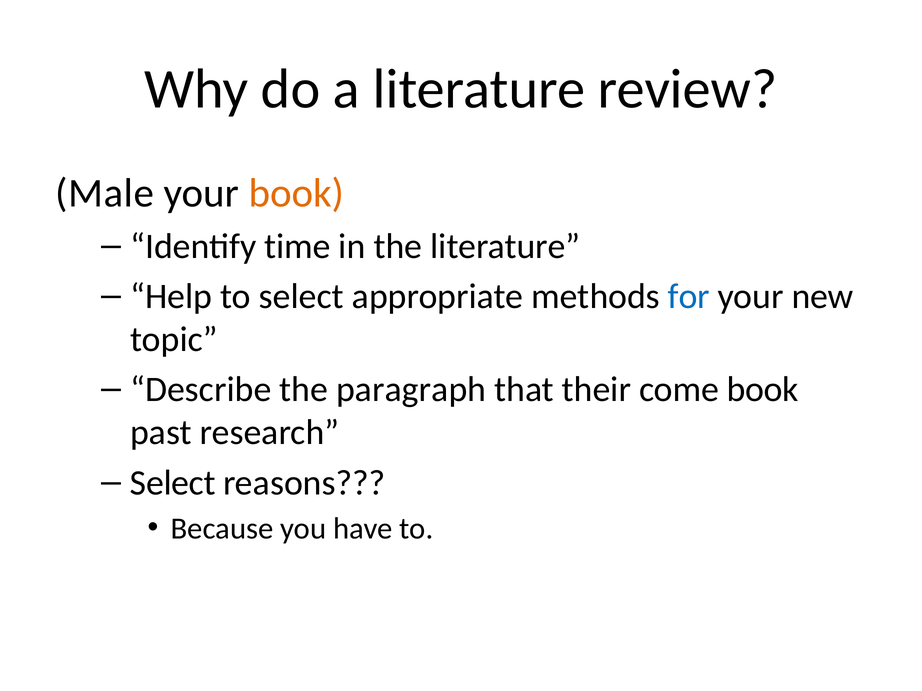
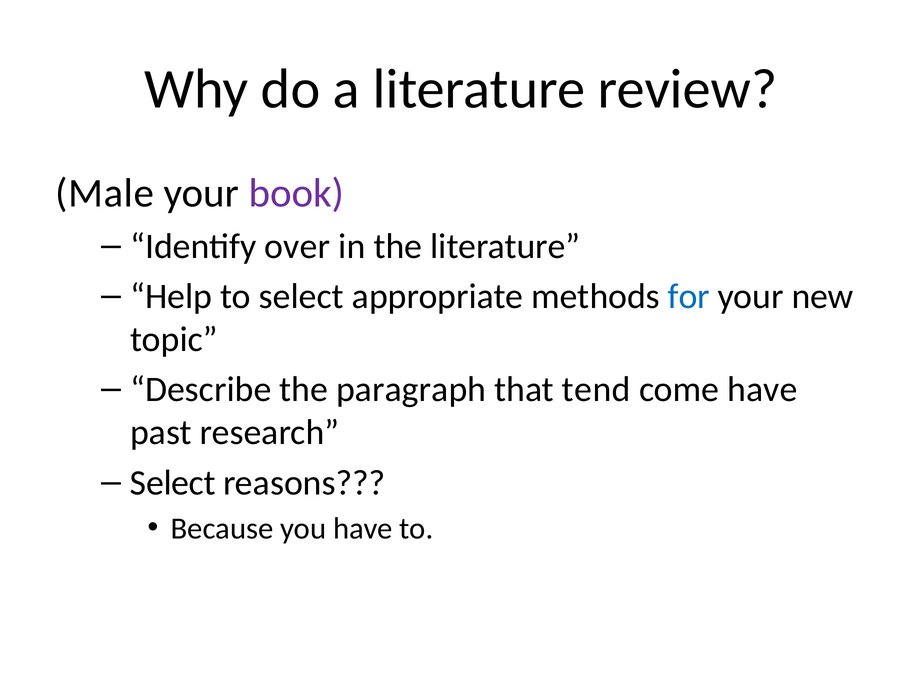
book colour: orange -> purple (296, 193)
time: time -> over (297, 246)
their: their -> tend (596, 390)
come book: book -> have (762, 390)
